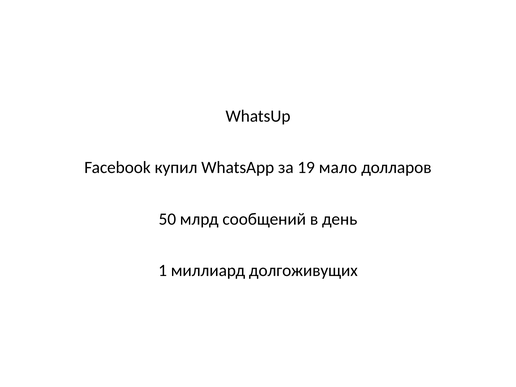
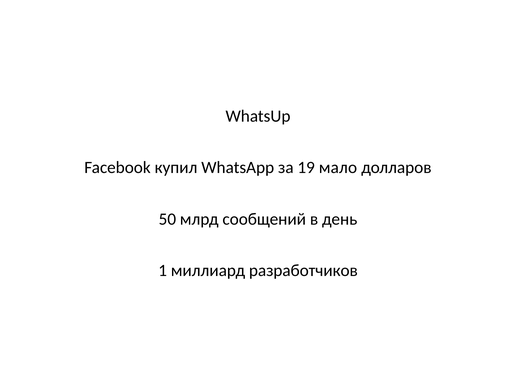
долгоживущих: долгоживущих -> разработчиков (303, 271)
